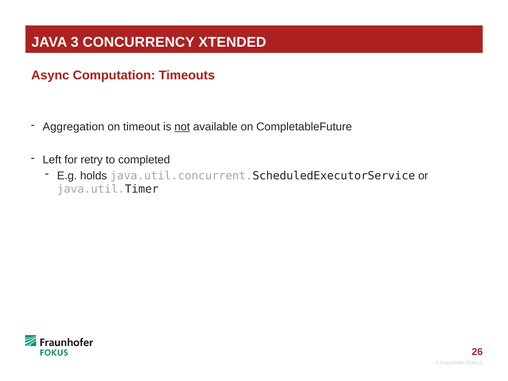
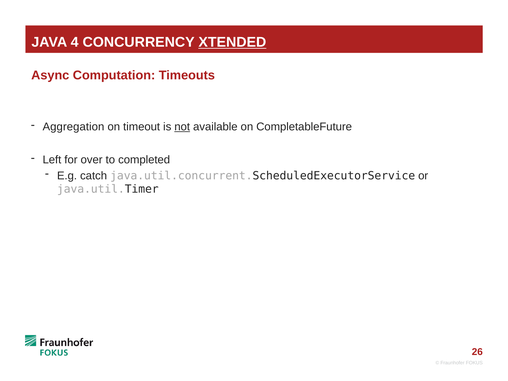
3: 3 -> 4 (75, 42)
XTENDED underline: none -> present (232, 42)
retry: retry -> over (92, 160)
holds: holds -> catch (94, 176)
